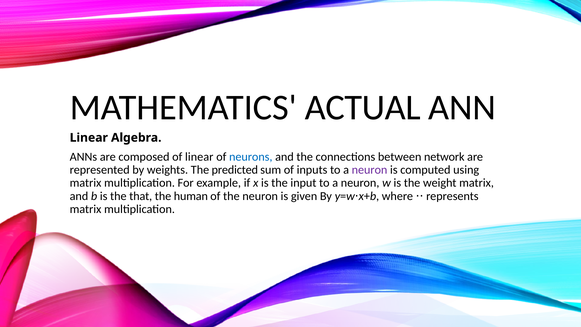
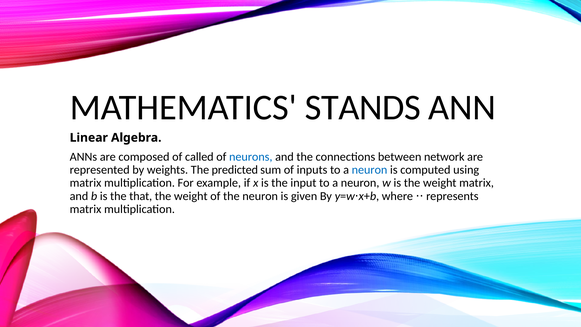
ACTUAL: ACTUAL -> STANDS (363, 107)
of linear: linear -> called (199, 157)
neuron colour: purple -> blue (370, 170)
human: human -> weight (191, 196)
